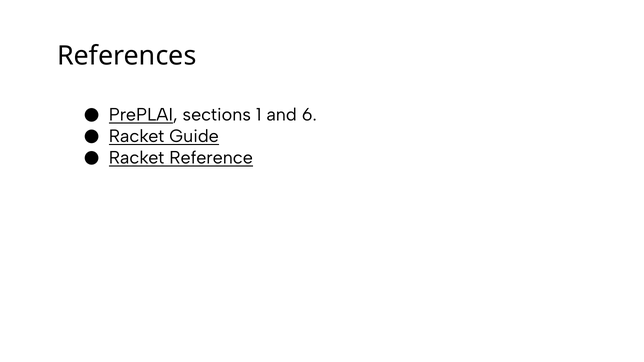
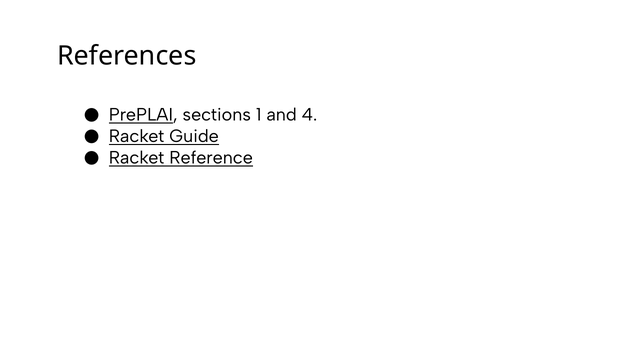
6: 6 -> 4 (309, 115)
